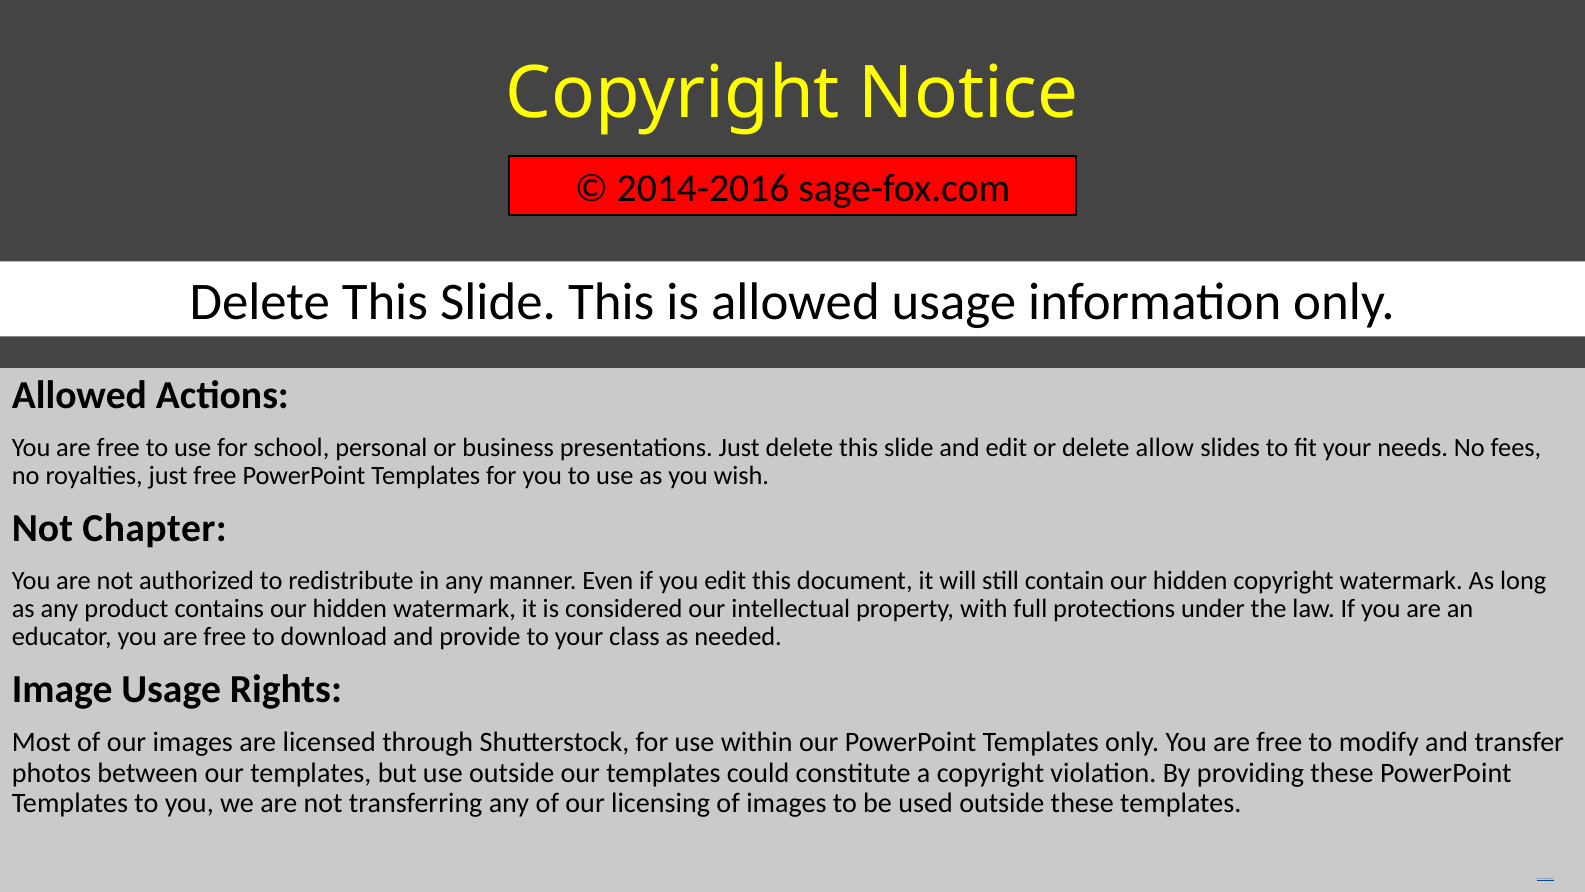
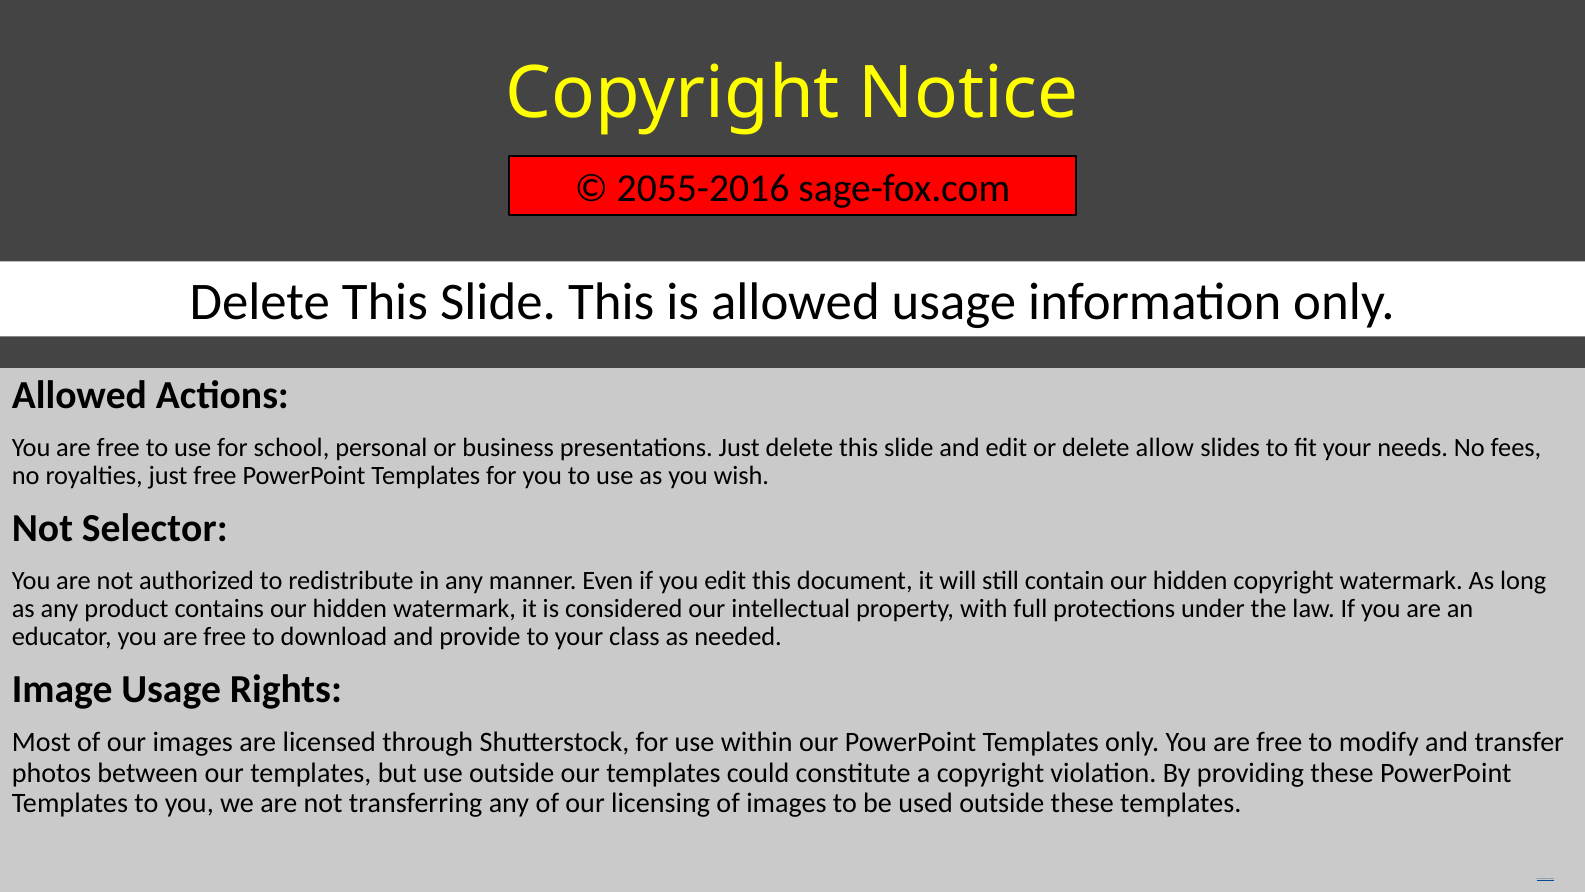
2014-2016: 2014-2016 -> 2055-2016 (703, 188)
Chapter: Chapter -> Selector (155, 528)
